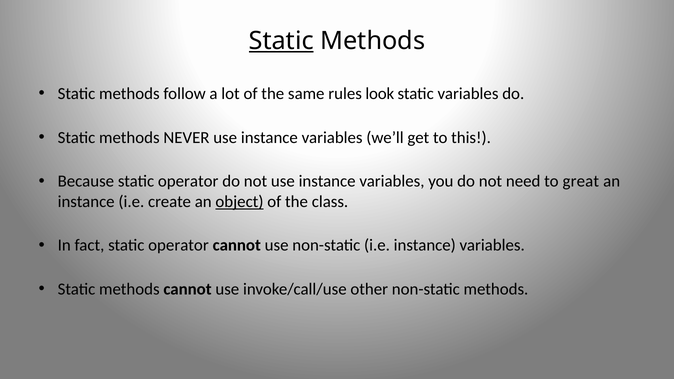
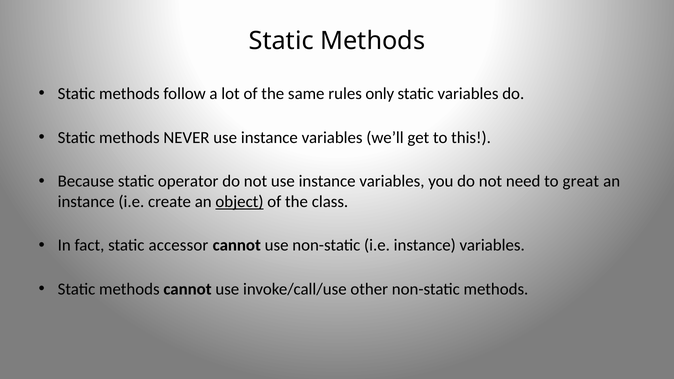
Static underline: present -> none (281, 41)
look: look -> only (380, 94)
fact static operator: operator -> accessor (178, 245)
